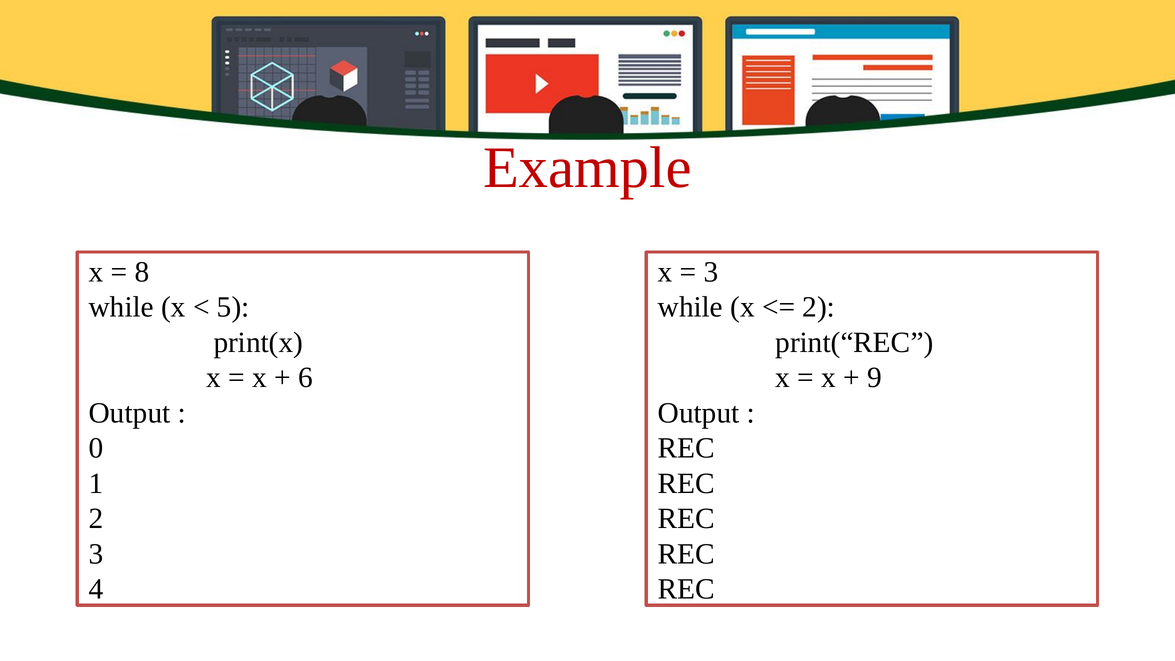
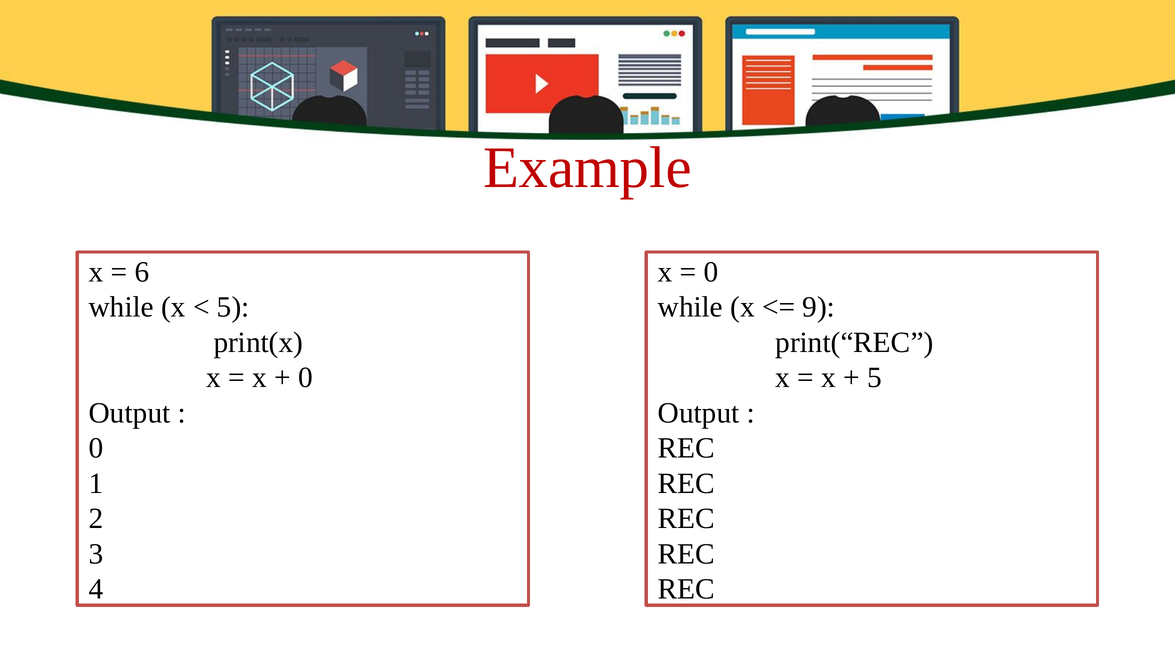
8: 8 -> 6 (142, 272)
3: 3 -> 0 (711, 272)
2: 2 -> 9 (819, 307)
6: 6 -> 0 (305, 378)
9: 9 -> 5 (874, 378)
